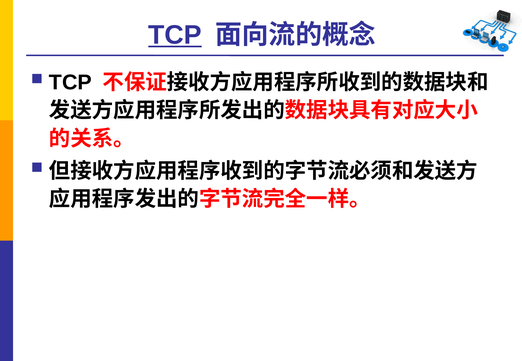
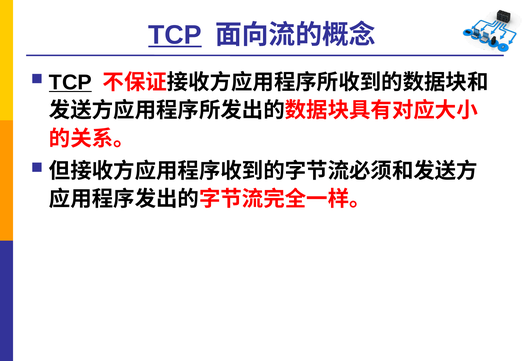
TCP underline: none -> present (70, 82)
